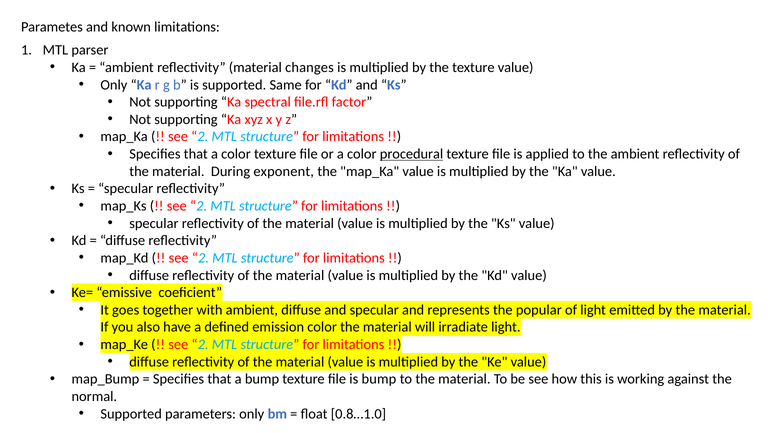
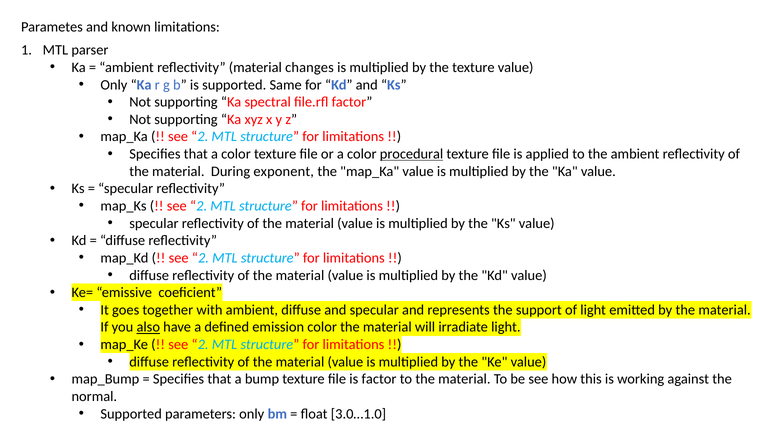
popular: popular -> support (539, 310)
also underline: none -> present (148, 327)
is bump: bump -> factor (379, 379)
0.8…1.0: 0.8…1.0 -> 3.0…1.0 (358, 414)
